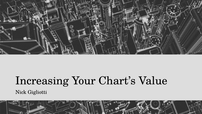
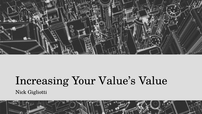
Chart’s: Chart’s -> Value’s (117, 81)
